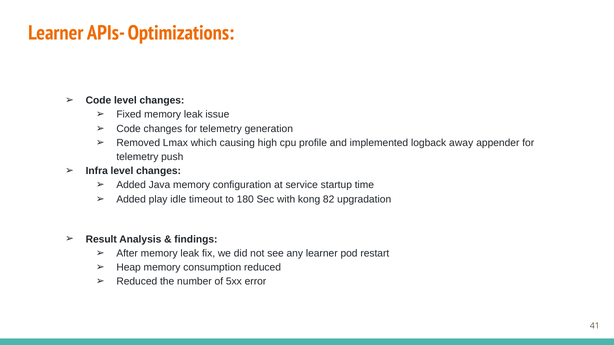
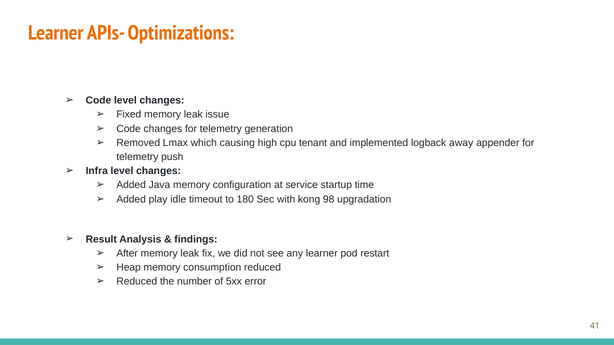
profile: profile -> tenant (313, 143)
82: 82 -> 98 (329, 199)
